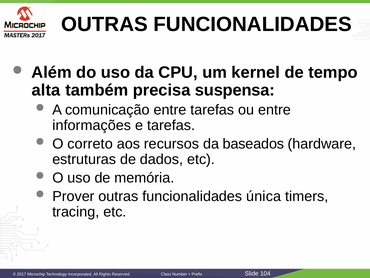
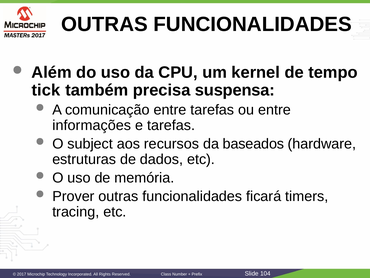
alta: alta -> tick (46, 90)
correto: correto -> subject (90, 144)
única: única -> ficará (264, 196)
